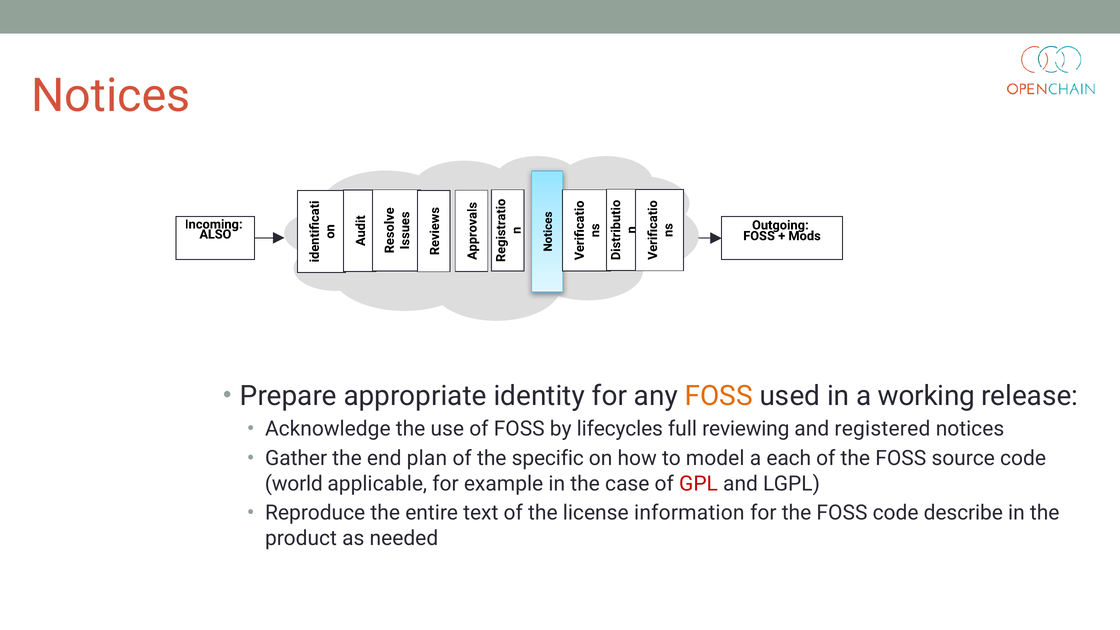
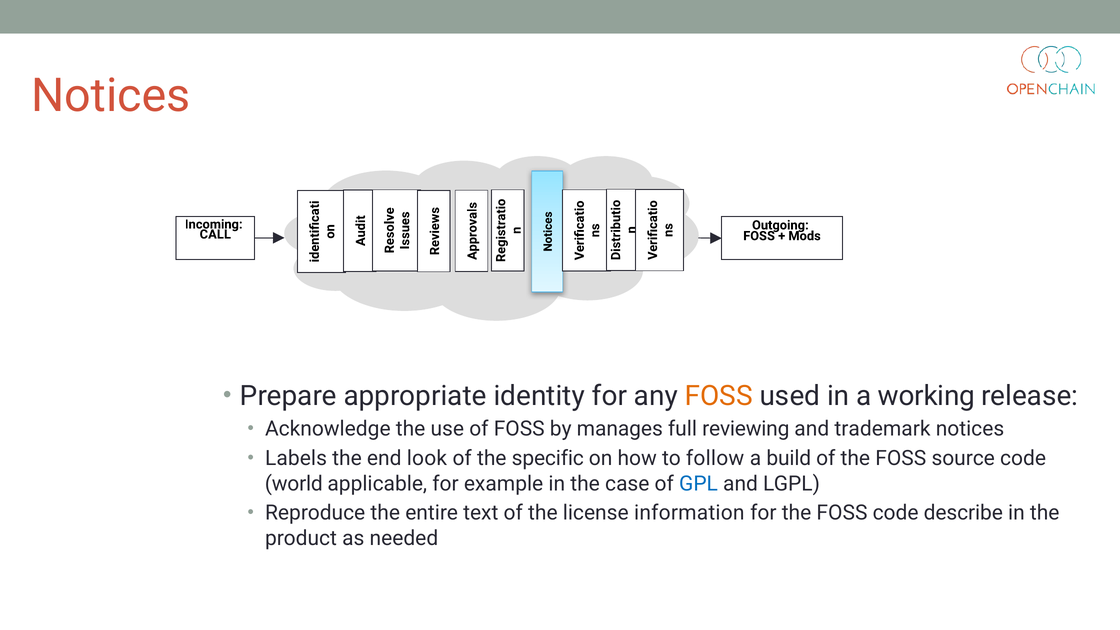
ALSO: ALSO -> CALL (215, 234)
lifecycles: lifecycles -> manages (620, 429)
registered: registered -> trademark (882, 429)
Gather: Gather -> Labels (296, 458)
plan: plan -> look (427, 458)
model: model -> follow (715, 458)
each: each -> build (789, 458)
GPL colour: red -> blue (698, 484)
